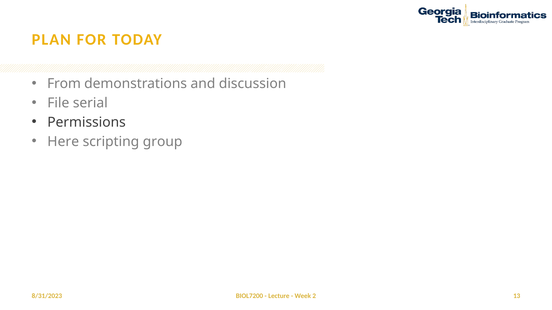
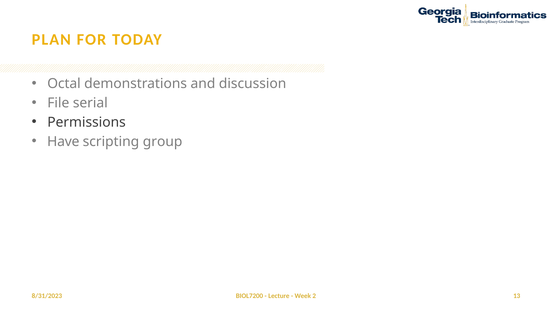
From: From -> Octal (64, 84)
Here: Here -> Have (63, 142)
